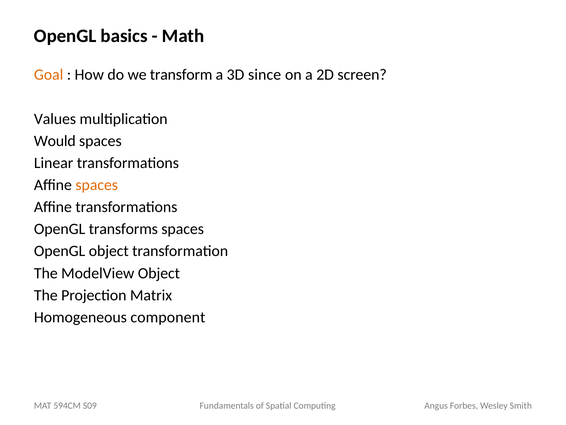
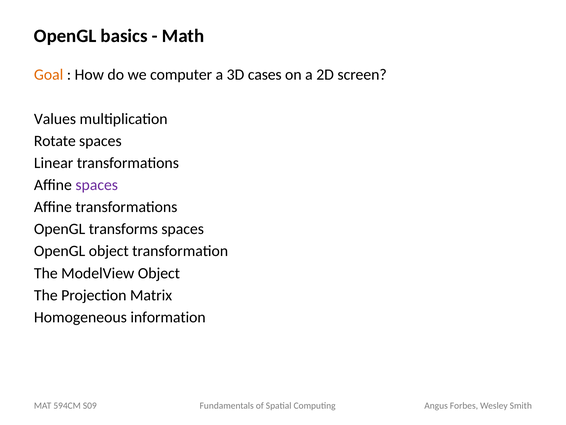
transform: transform -> computer (181, 75)
since: since -> cases (265, 75)
Would: Would -> Rotate (55, 141)
spaces colour: orange -> purple (97, 185)
component: component -> information (168, 317)
